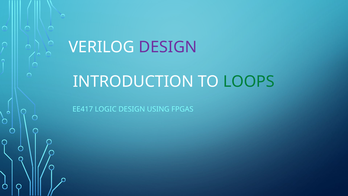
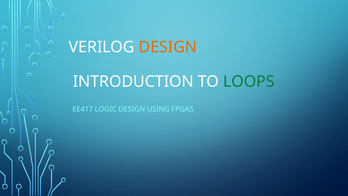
DESIGN colour: purple -> orange (168, 47)
